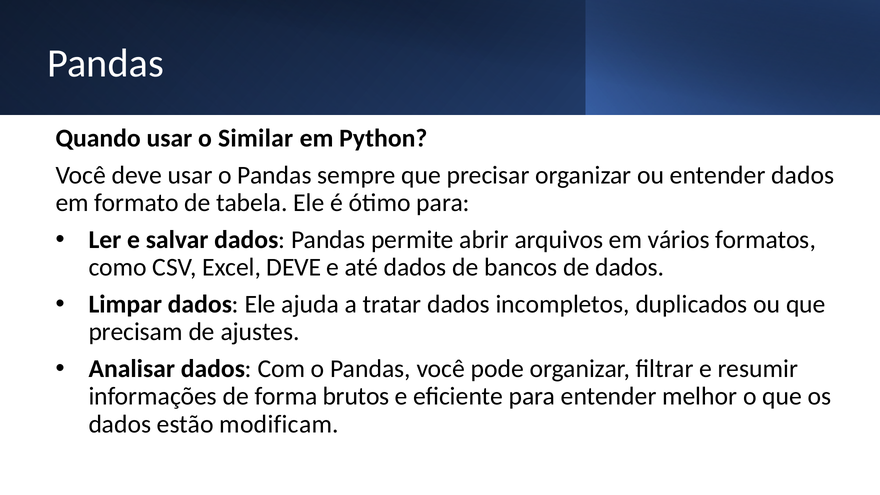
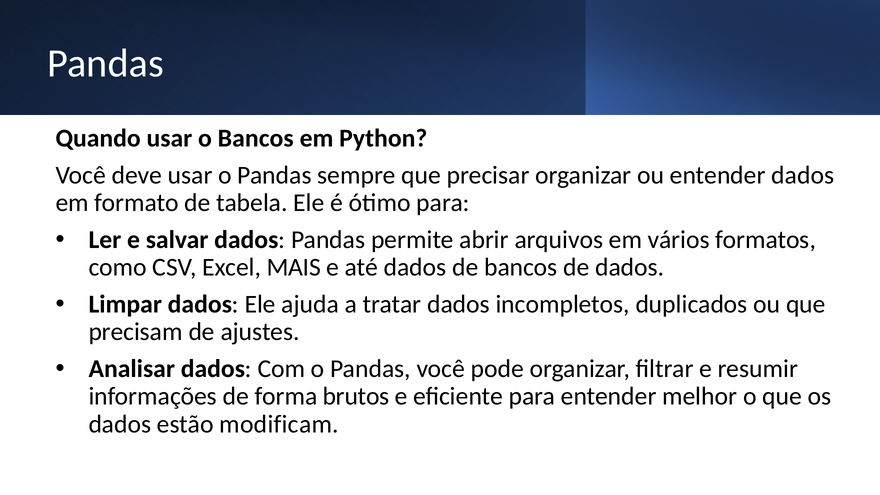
o Similar: Similar -> Bancos (256, 138)
Excel DEVE: DEVE -> MAIS (294, 267)
